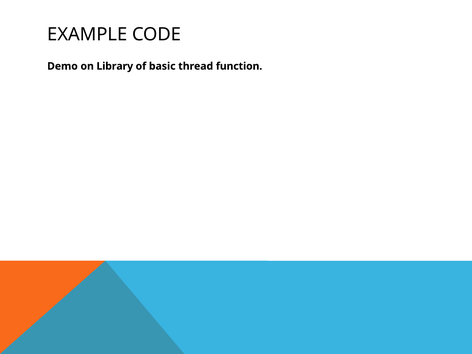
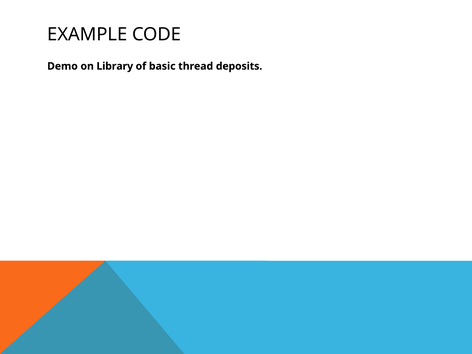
function: function -> deposits (239, 66)
